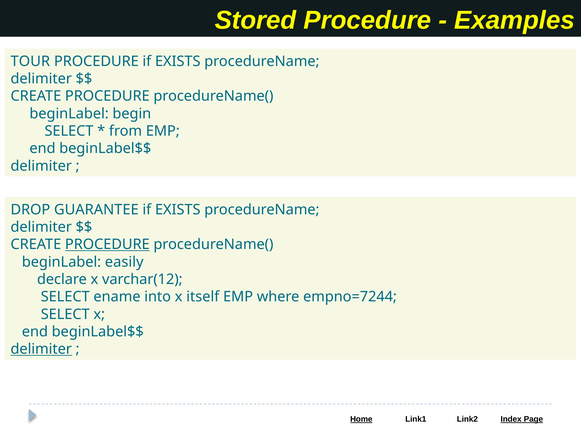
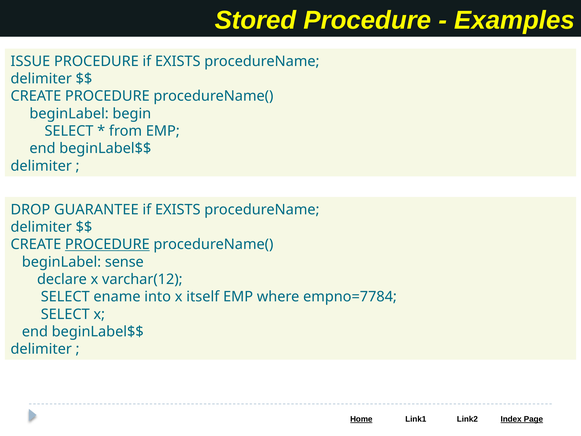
TOUR: TOUR -> ISSUE (30, 61)
easily: easily -> sense (124, 262)
empno=7244: empno=7244 -> empno=7784 (350, 297)
delimiter underline: present -> none (41, 349)
